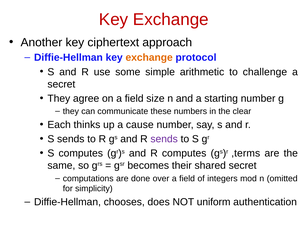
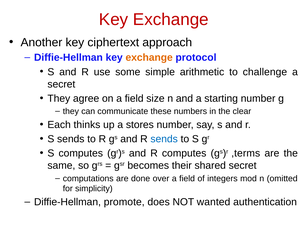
cause: cause -> stores (140, 125)
sends colour: purple -> blue (164, 139)
chooses: chooses -> promote (124, 202)
uniform: uniform -> wanted (214, 202)
